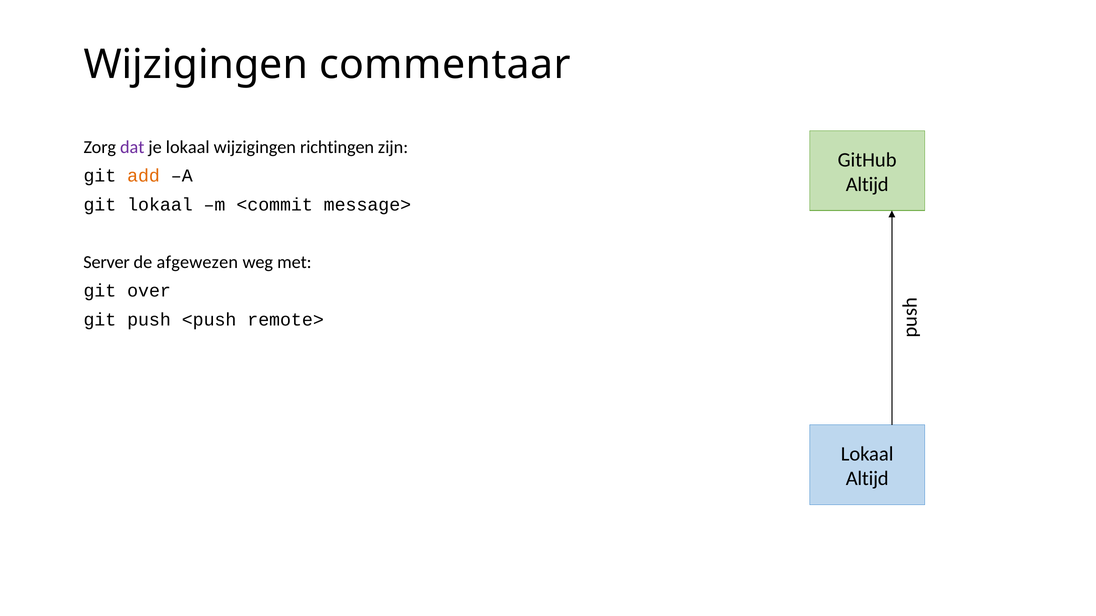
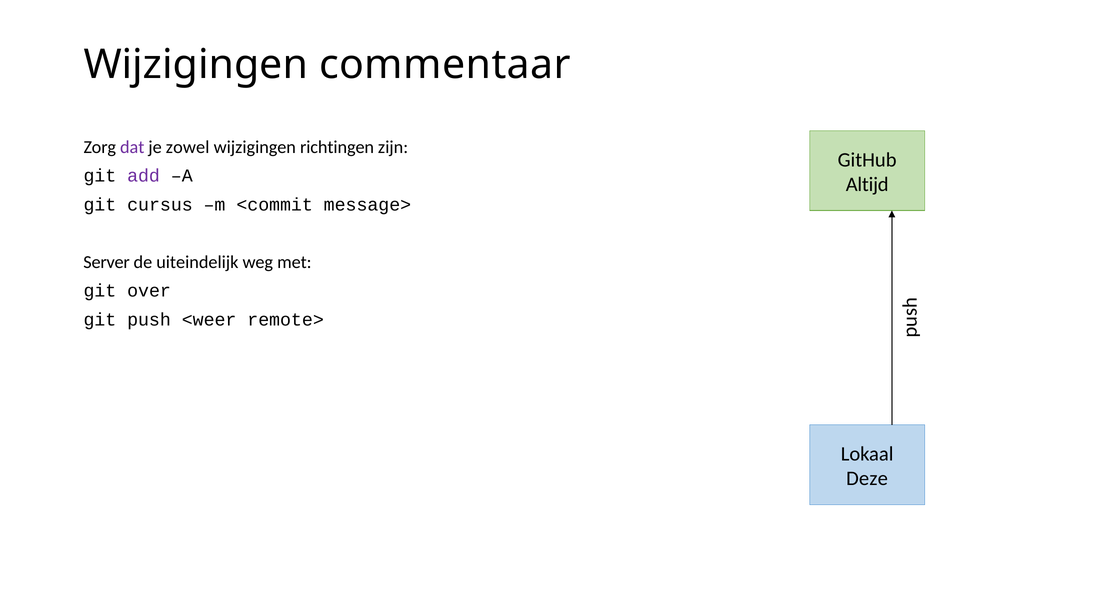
je lokaal: lokaal -> zowel (188, 147)
add colour: orange -> purple (144, 176)
git lokaal: lokaal -> cursus (160, 205)
afgewezen: afgewezen -> uiteindelijk (197, 262)
<push: <push -> <weer (209, 320)
Altijd: Altijd -> Deze (867, 479)
